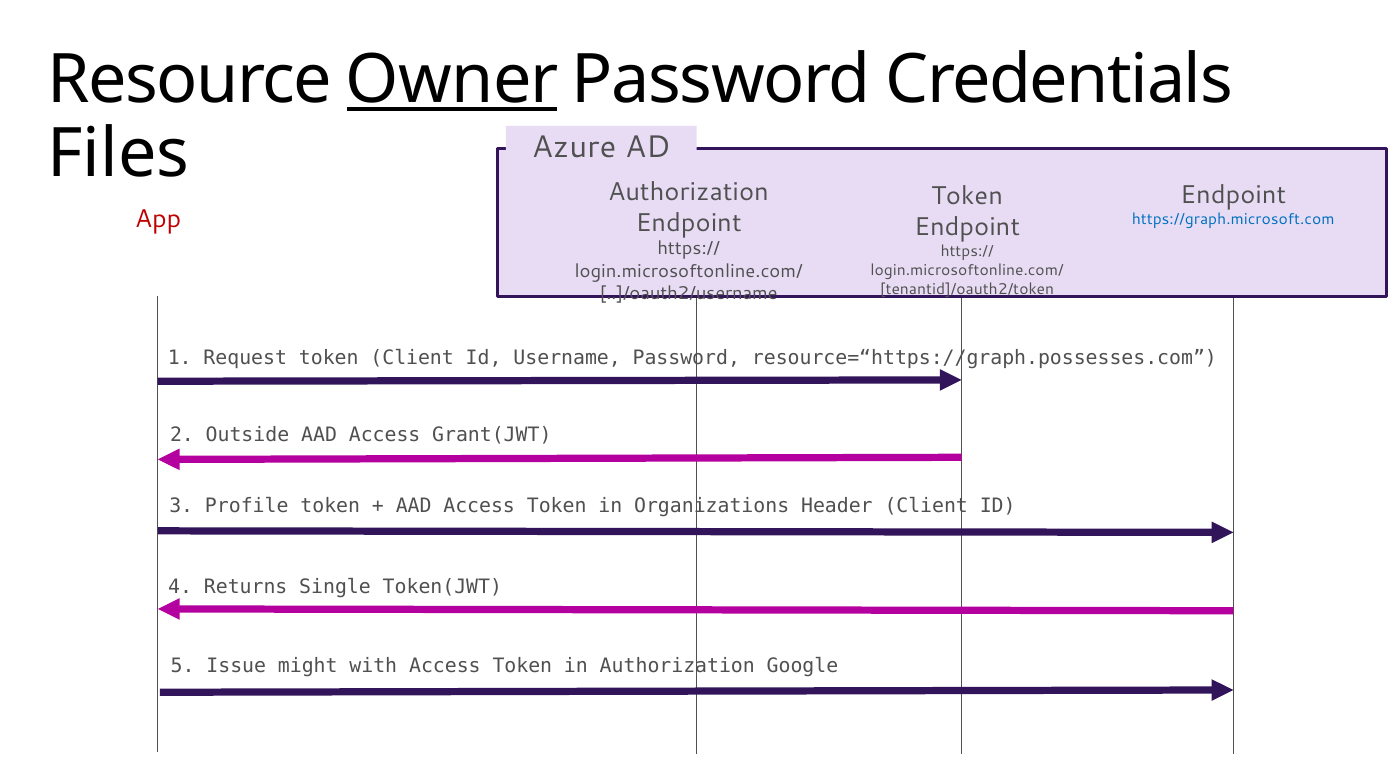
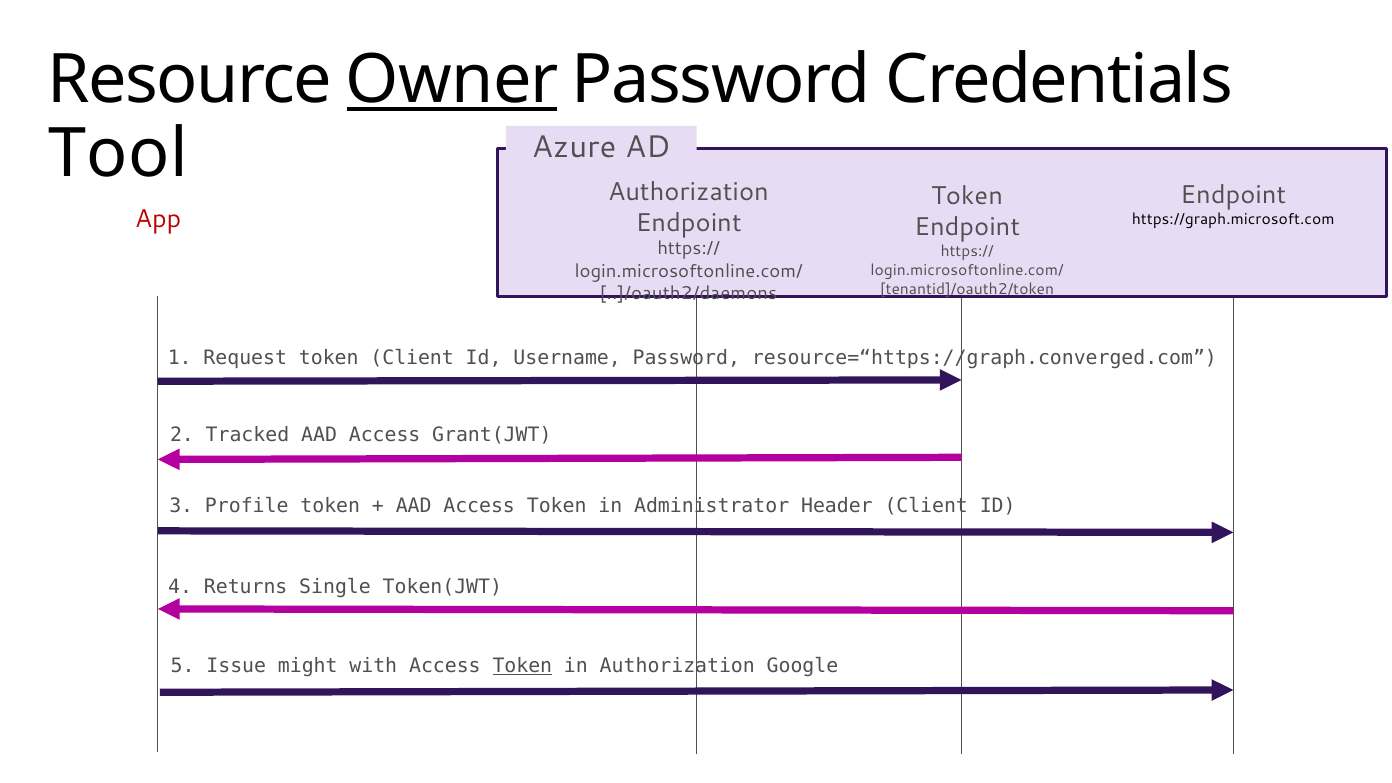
Files: Files -> Tool (118, 154)
https://graph.microsoft.com colour: blue -> black (1233, 219)
..]/oauth2/username: ..]/oauth2/username -> ..]/oauth2/daemons (689, 293)
resource=“https://graph.possesses.com: resource=“https://graph.possesses.com -> resource=“https://graph.converged.com (984, 358)
Outside: Outside -> Tracked (247, 435)
Organizations: Organizations -> Administrator (712, 506)
Token underline: none -> present (522, 666)
